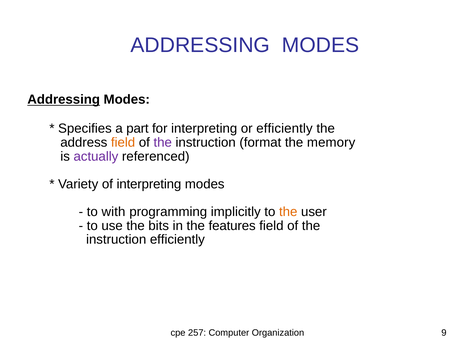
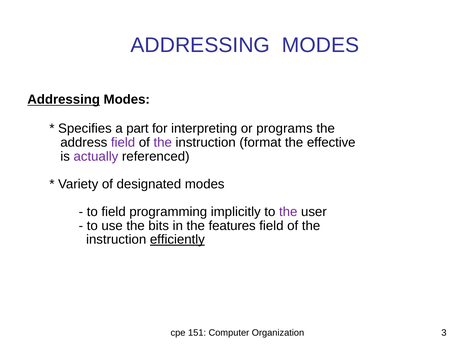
or efficiently: efficiently -> programs (285, 129)
field colour: orange -> purple (123, 143)
memory: memory -> effective (331, 143)
of interpreting: interpreting -> designated (149, 184)
to with: with -> field (114, 212)
the colour: orange -> purple (288, 212)
efficiently underline: none -> present (177, 240)
257: 257 -> 151 (197, 333)
9: 9 -> 3 (444, 333)
